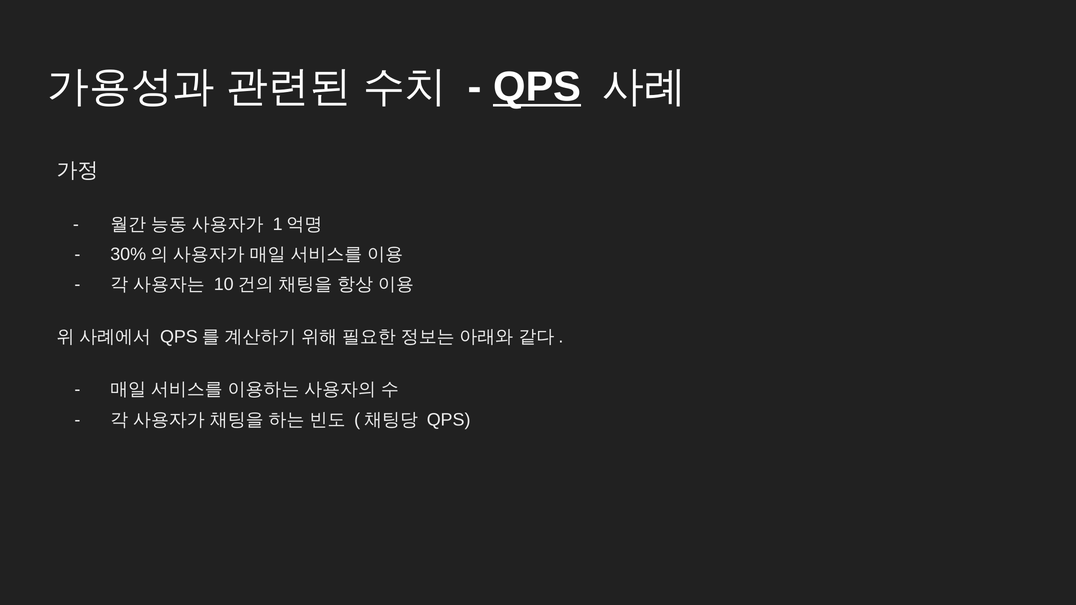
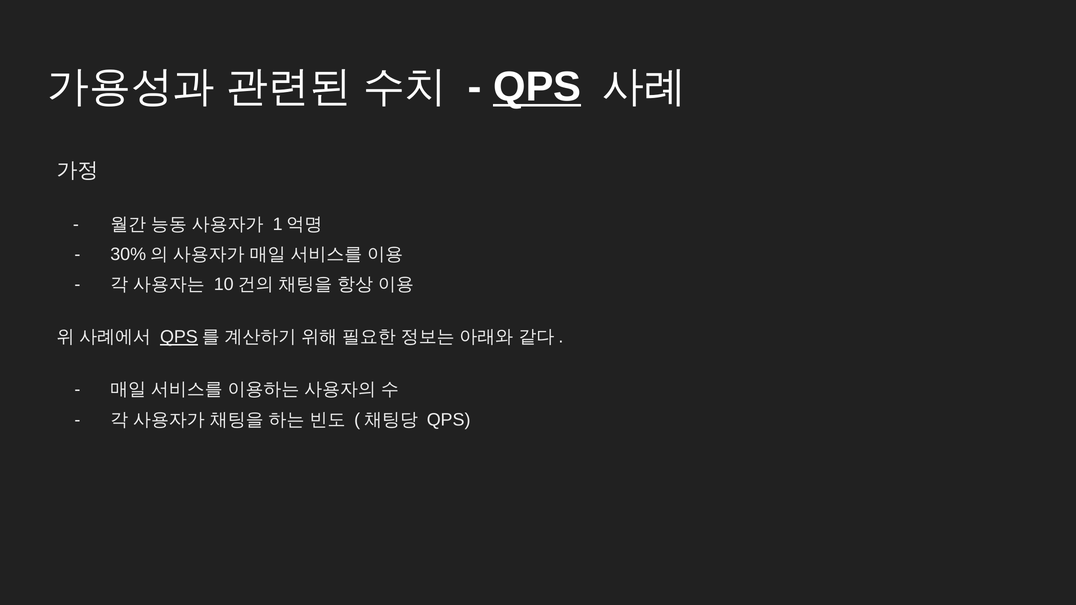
QPS underline: none -> present (179, 337)
